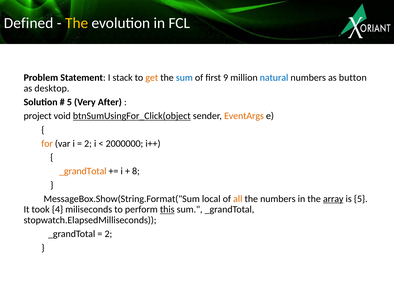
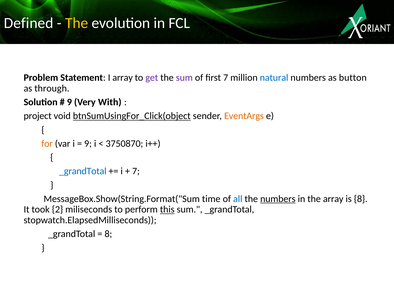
I stack: stack -> array (123, 78)
get colour: orange -> purple (152, 78)
sum colour: blue -> purple (184, 78)
first 9: 9 -> 7 (226, 78)
desktop: desktop -> through (52, 88)
5: 5 -> 9 (69, 102)
After: After -> With (110, 102)
2: 2 -> 9 (88, 143)
2000000: 2000000 -> 3750870 (124, 143)
_grandTotal colour: orange -> blue (83, 171)
8: 8 -> 7 (136, 171)
local: local -> time (211, 198)
all colour: orange -> blue (238, 198)
numbers underline: none -> present (278, 198)
array underline: present -> none (333, 198)
is 5: 5 -> 8 (361, 198)
4: 4 -> 2 (58, 209)
2: 2 -> 8 (108, 234)
